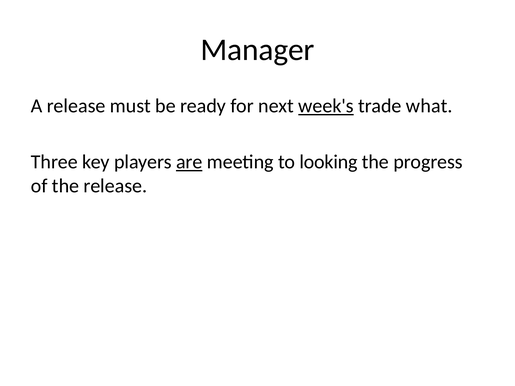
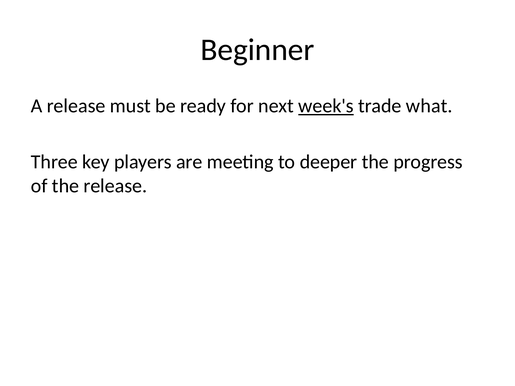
Manager: Manager -> Beginner (257, 50)
are underline: present -> none (189, 162)
looking: looking -> deeper (329, 162)
